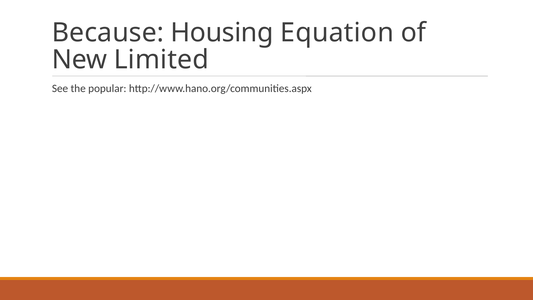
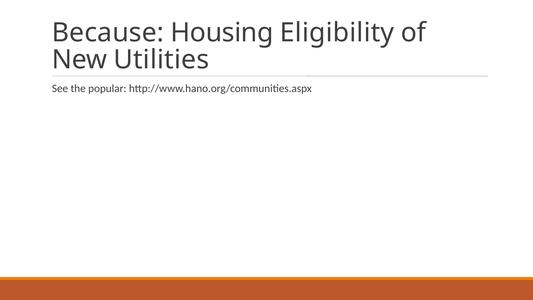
Equation: Equation -> Eligibility (337, 33)
Limited: Limited -> Utilities (161, 60)
